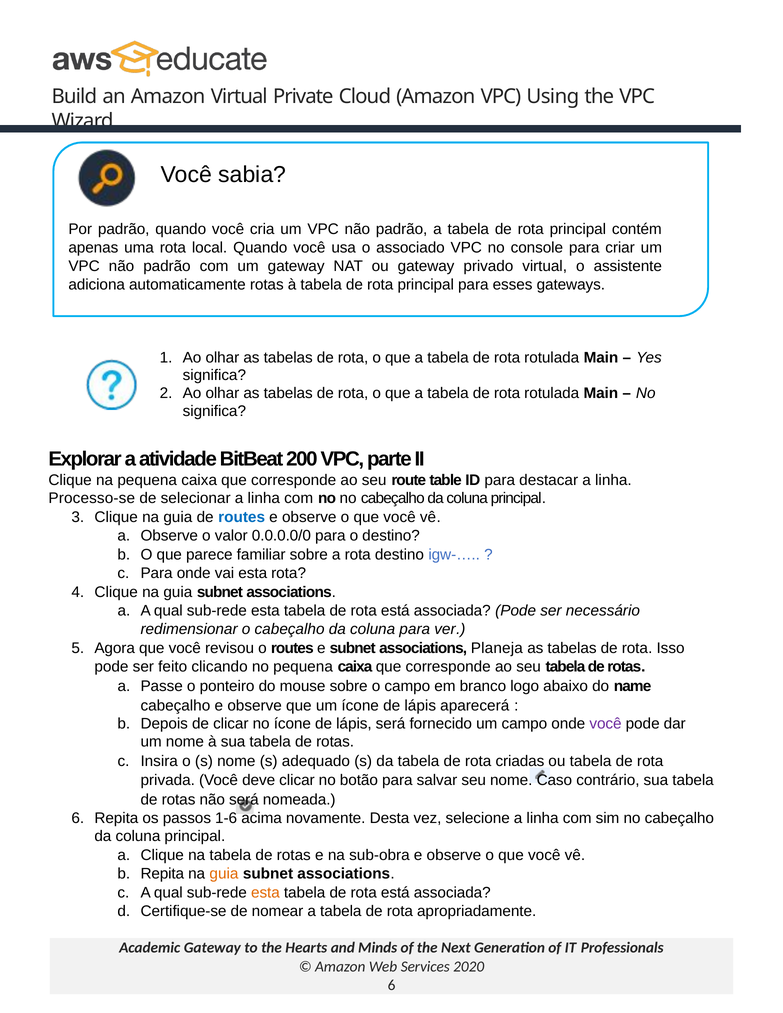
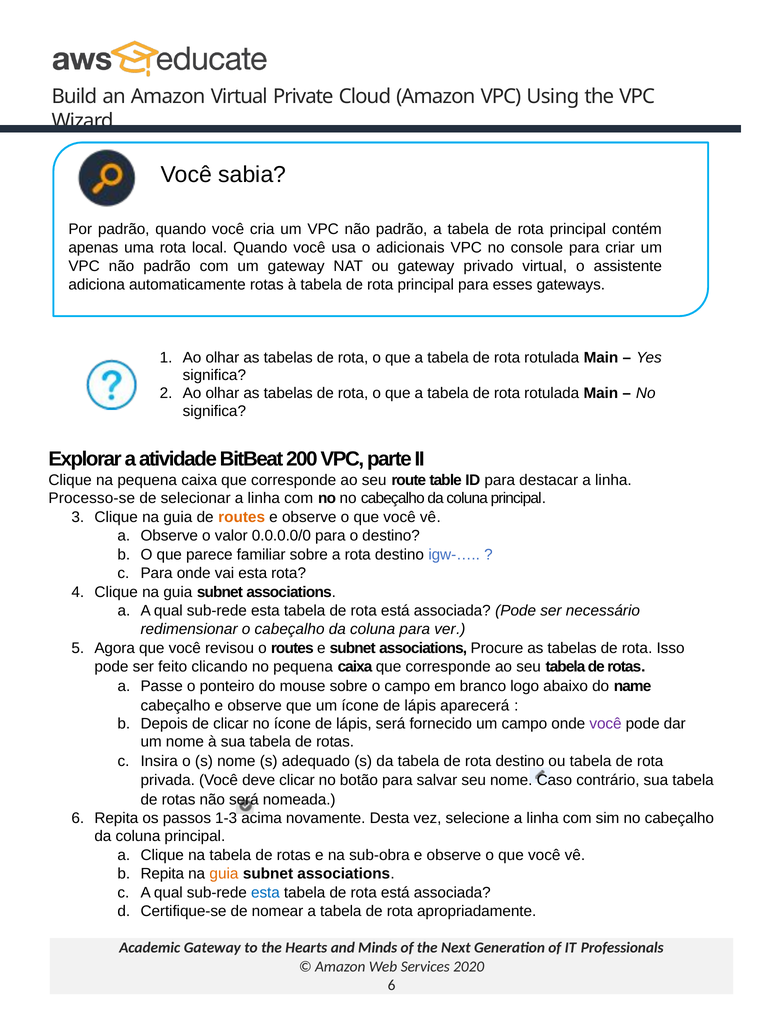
associado: associado -> adicionais (410, 248)
routes colour: blue -> orange (242, 517)
Planeja: Planeja -> Procure (497, 648)
de rota criadas: criadas -> destino (520, 761)
1-6: 1-6 -> 1-3 (226, 818)
esta colour: orange -> blue (265, 893)
